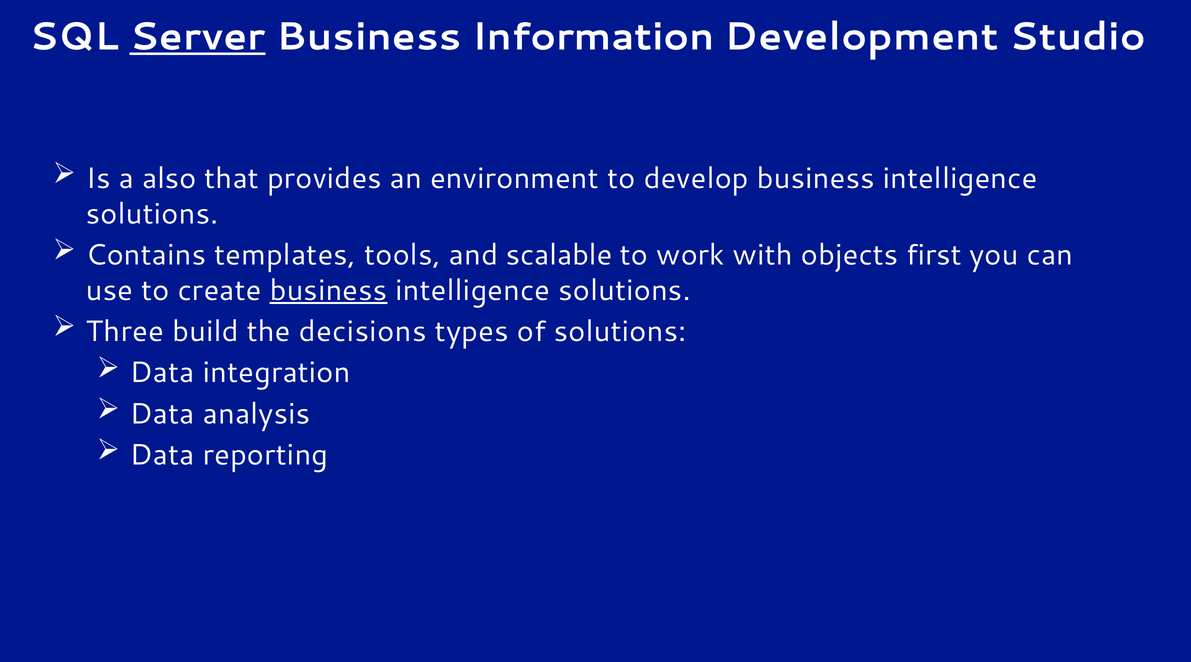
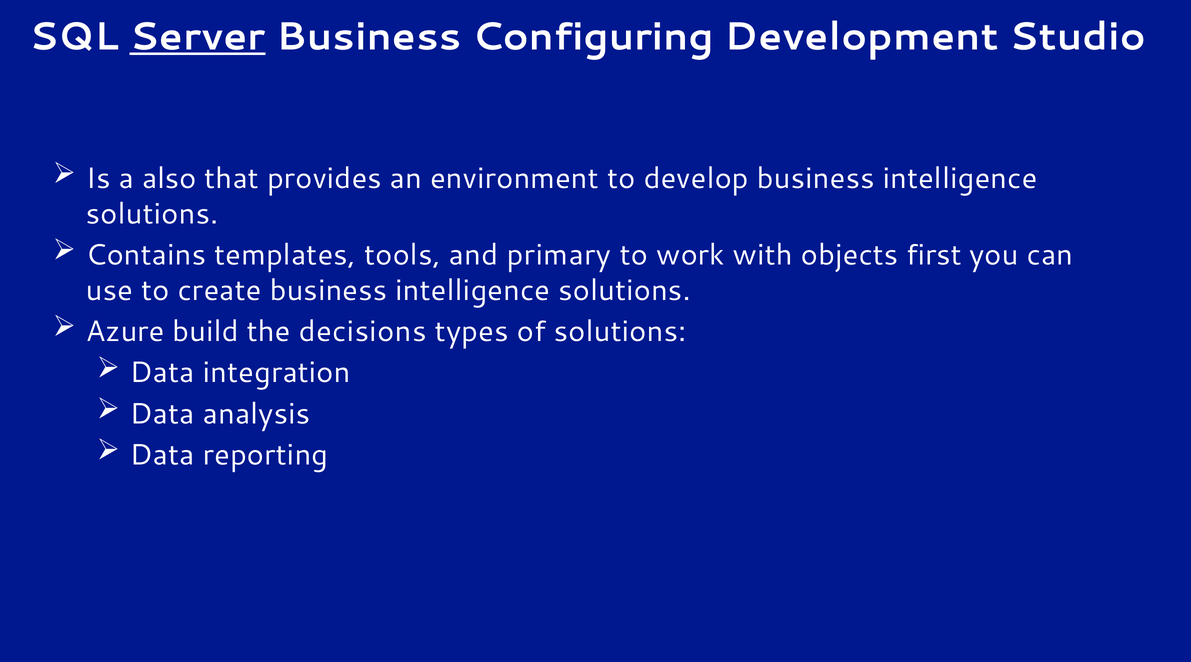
Information: Information -> Configuring (593, 37)
scalable: scalable -> primary (559, 255)
business underline: present -> none (329, 290)
Three: Three -> Azure (125, 331)
